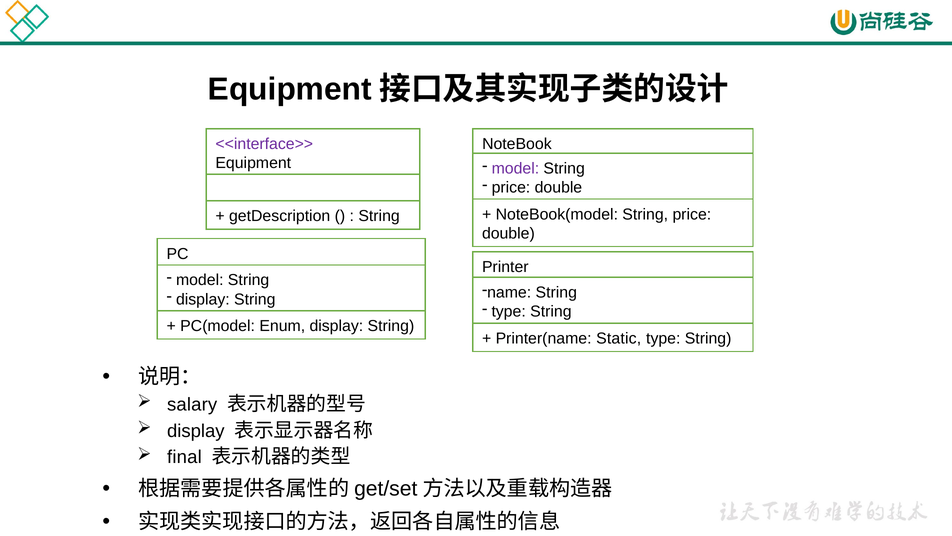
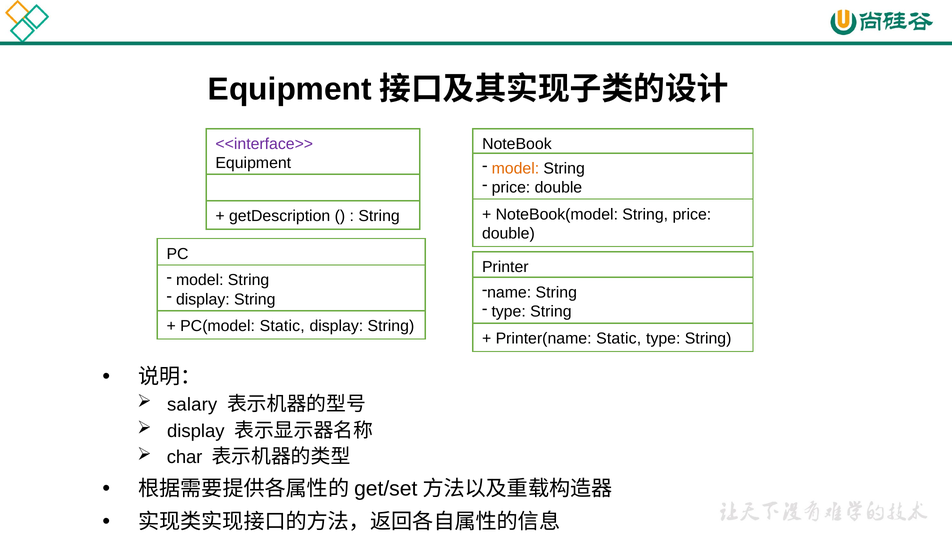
model colour: purple -> orange (515, 169)
PC(model Enum: Enum -> Static (282, 326)
final: final -> char (185, 457)
